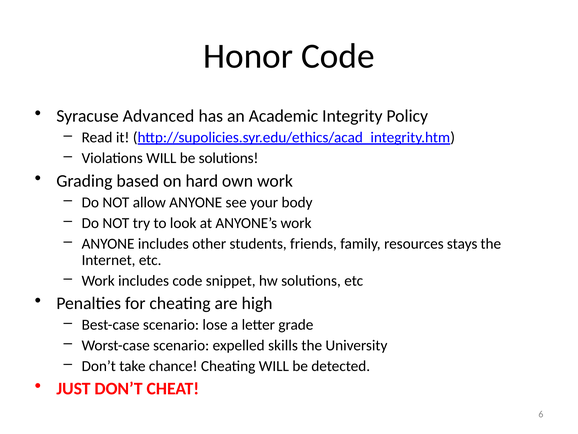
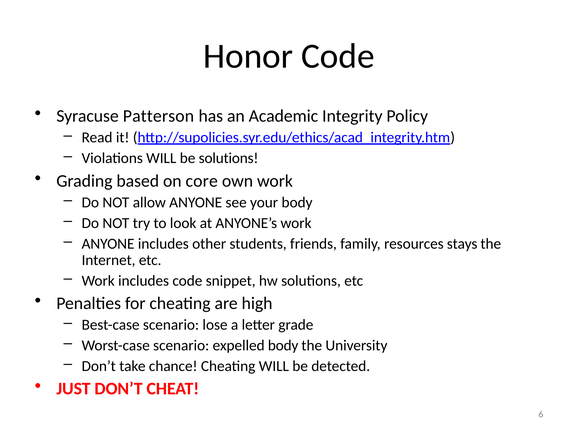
Advanced: Advanced -> Patterson (158, 116)
hard: hard -> core (202, 181)
expelled skills: skills -> body (283, 345)
